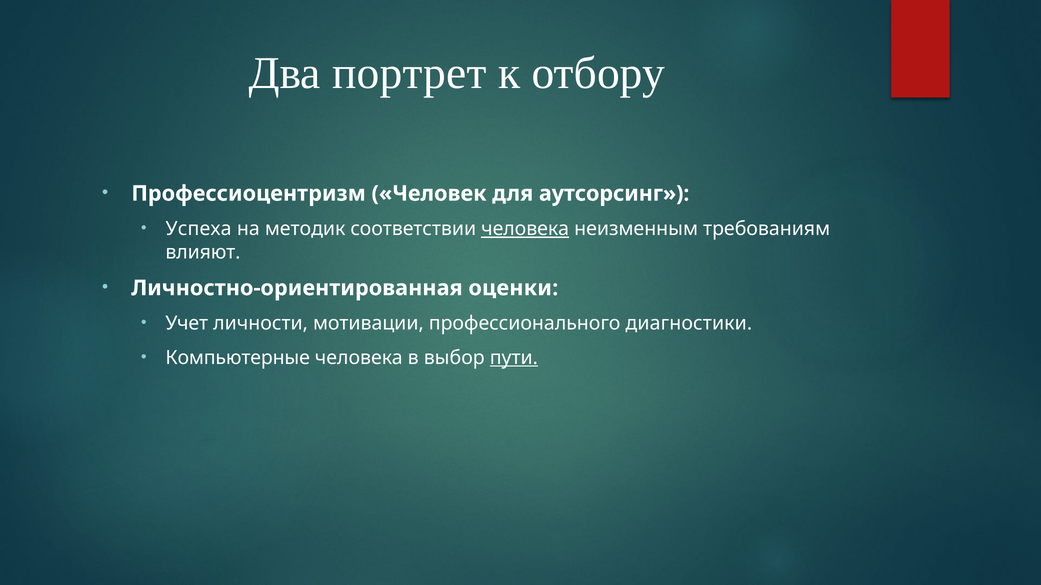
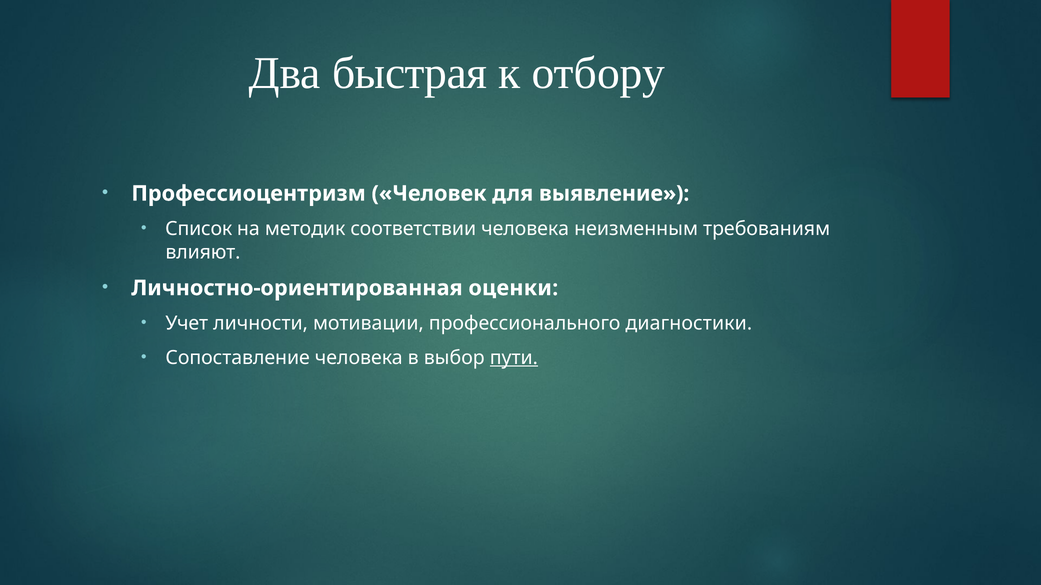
портрет: портрет -> быстрая (410, 73)
аутсорсинг: аутсорсинг -> выявление (614, 194)
Успеха: Успеха -> Список (199, 229)
человека underline: present -> none (525, 229)
Компьютерные: Компьютерные -> Сопоставление (238, 358)
